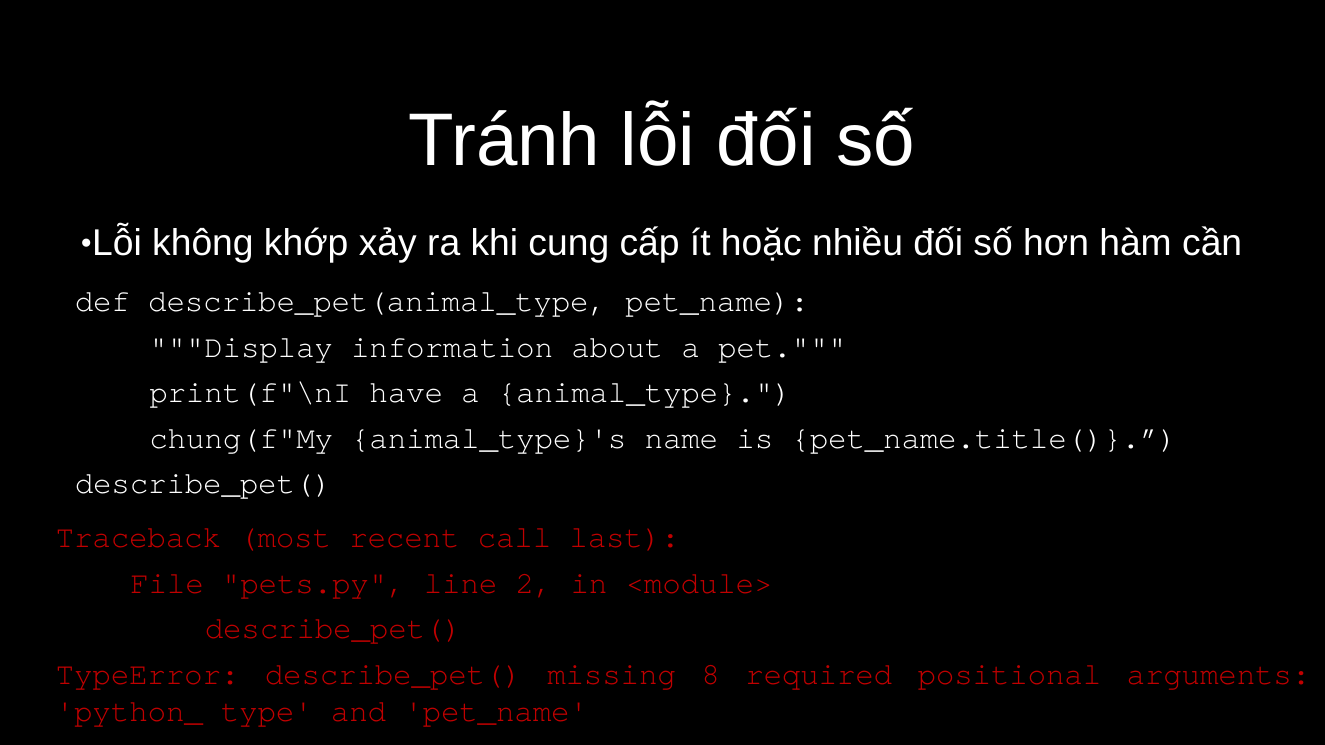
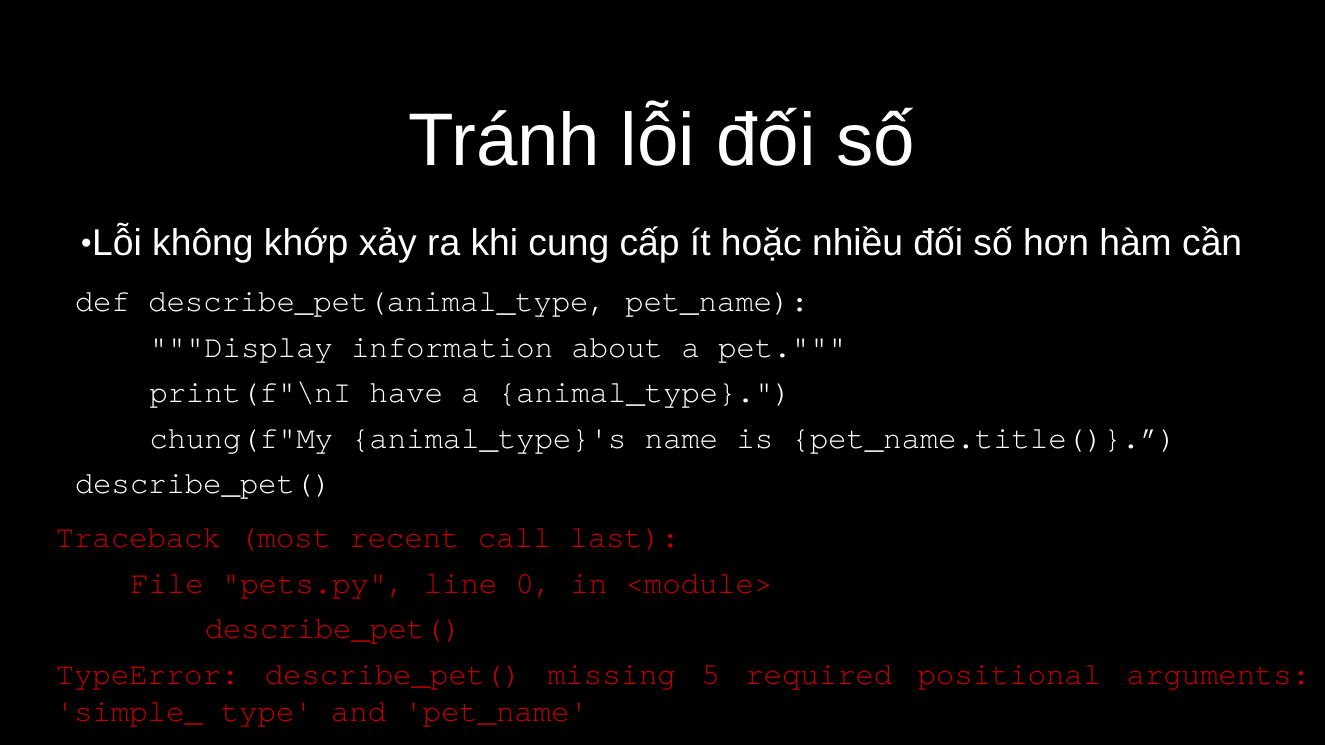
2: 2 -> 0 (534, 583)
8: 8 -> 5 (711, 674)
python_: python_ -> simple_ (129, 712)
